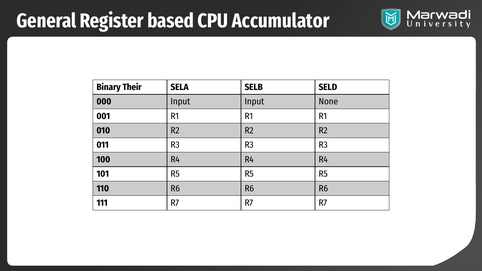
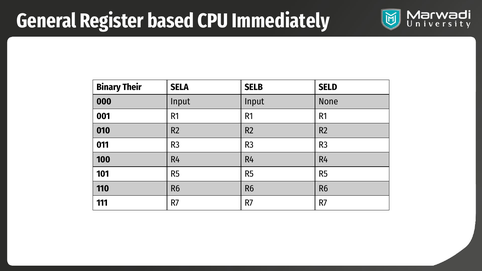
Accumulator: Accumulator -> Immediately (281, 21)
